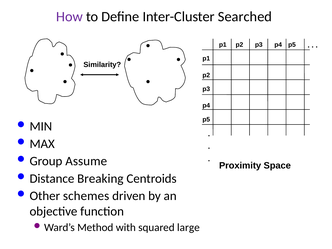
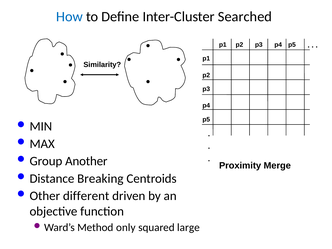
How colour: purple -> blue (70, 17)
Assume: Assume -> Another (86, 161)
Space: Space -> Merge (277, 166)
schemes: schemes -> different (86, 196)
with: with -> only (126, 228)
